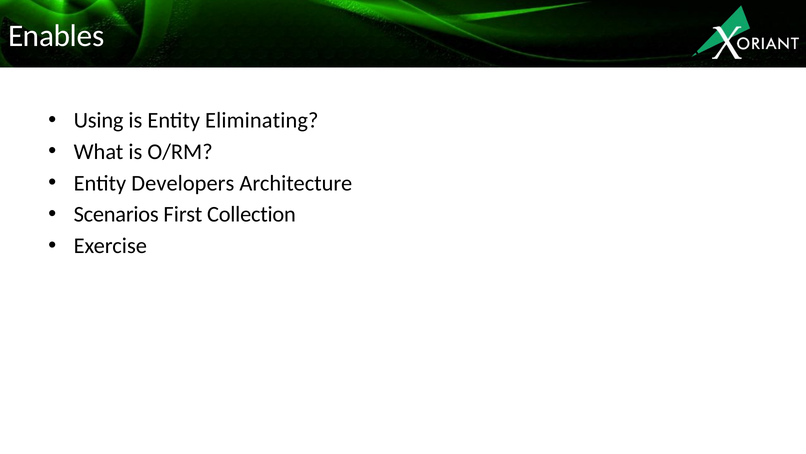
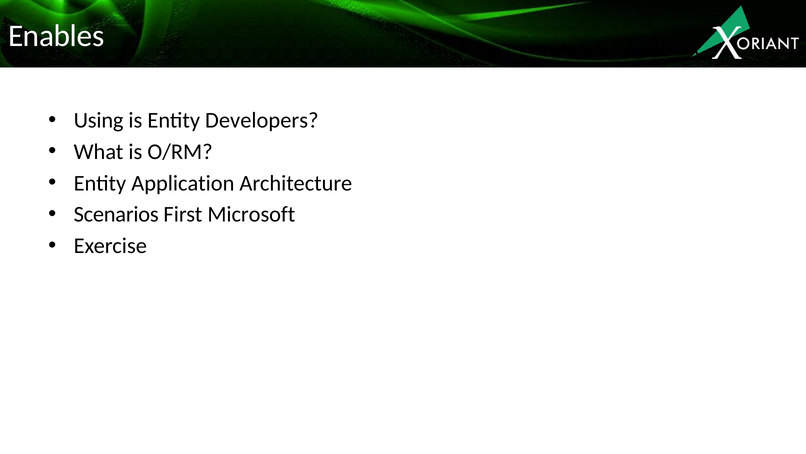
Eliminating: Eliminating -> Developers (262, 120)
Developers: Developers -> Application (183, 183)
Collection: Collection -> Microsoft (251, 214)
